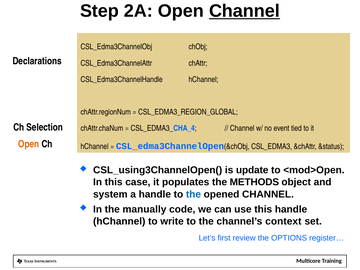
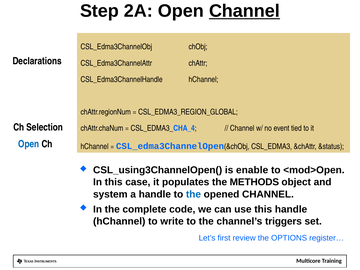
Open colour: orange -> blue (29, 144)
update: update -> enable (252, 170)
manually: manually -> complete (145, 209)
context: context -> triggers (283, 221)
